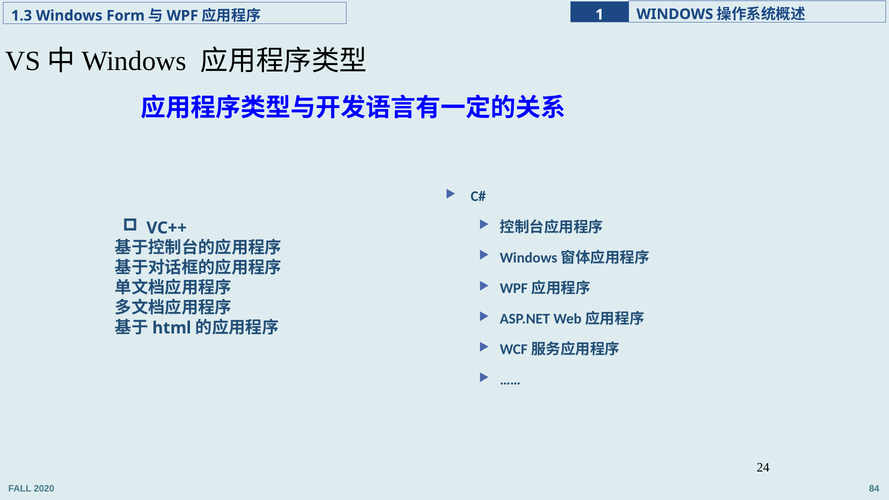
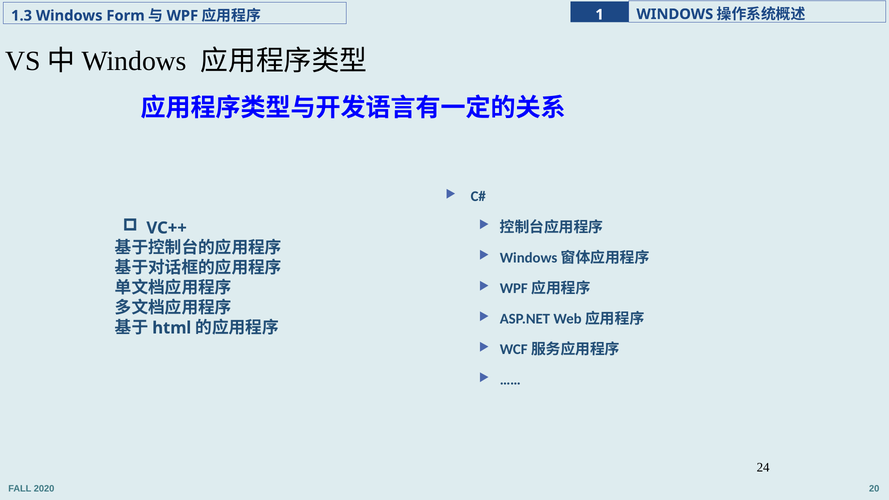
84: 84 -> 20 (874, 489)
